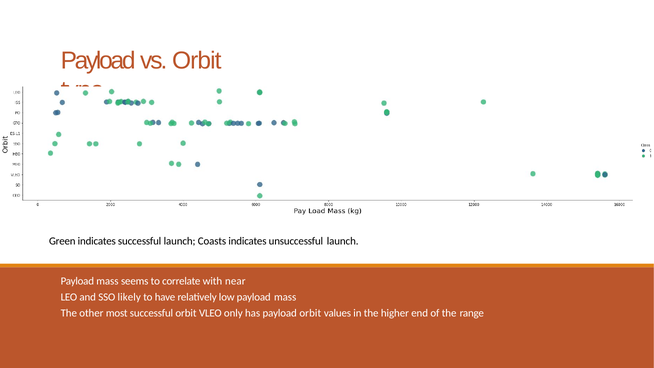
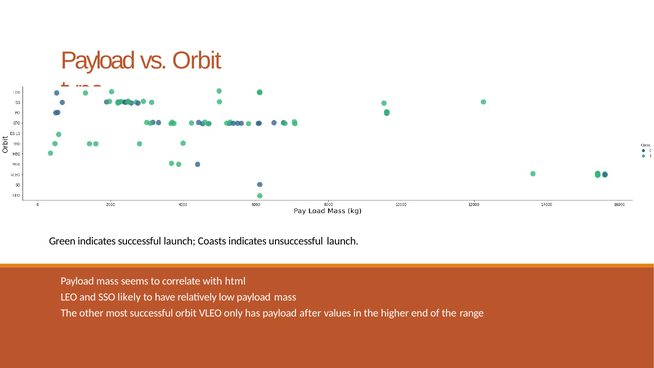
near: near -> html (235, 281)
payload orbit: orbit -> after (310, 313)
